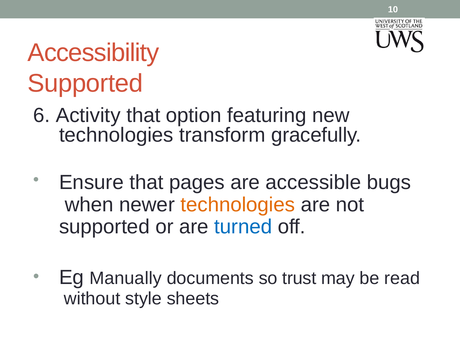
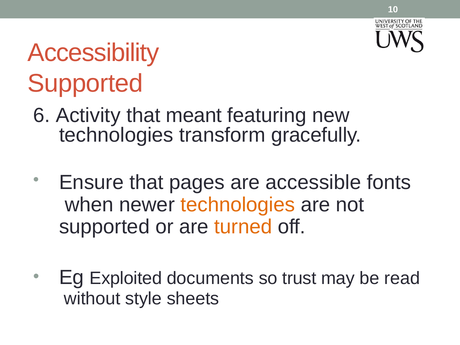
option: option -> meant (194, 115)
bugs: bugs -> fonts (389, 183)
turned colour: blue -> orange (243, 227)
Manually: Manually -> Exploited (126, 278)
